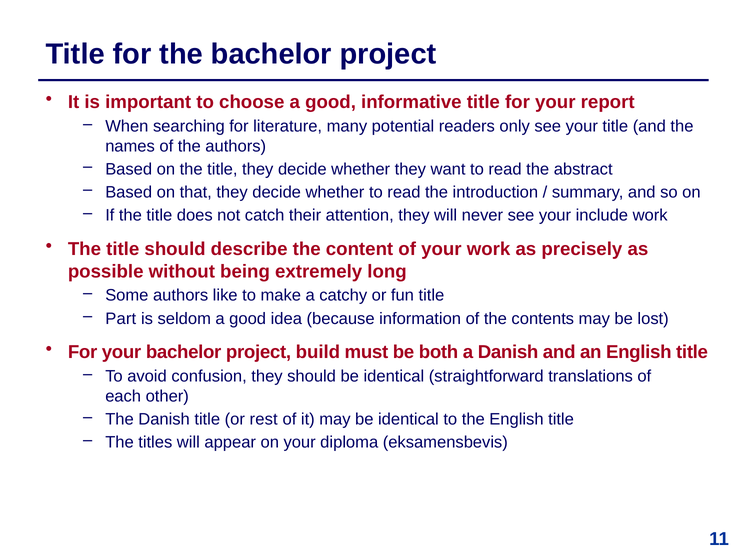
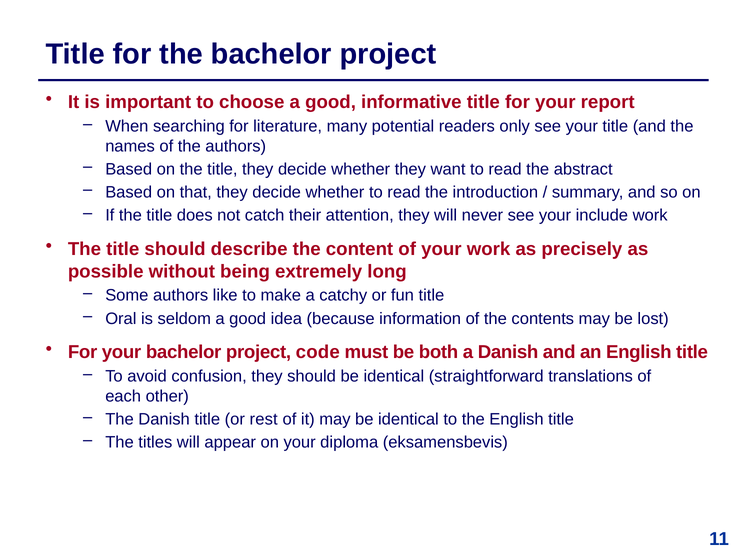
Part: Part -> Oral (121, 319)
build: build -> code (318, 352)
